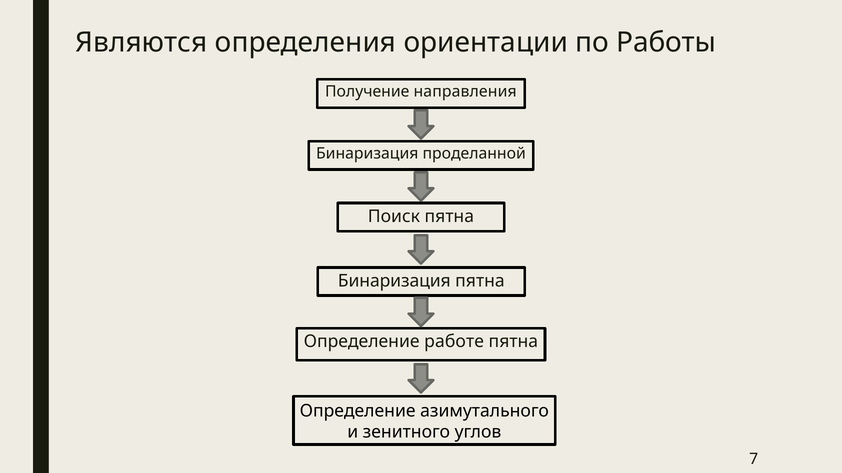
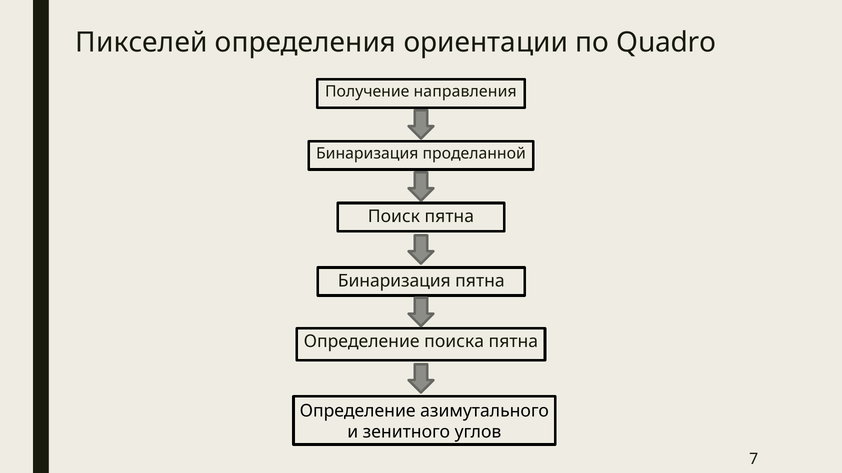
Являются: Являются -> Пикселей (141, 42)
Работы: Работы -> Quadro (666, 42)
работе: работе -> поиска (454, 342)
